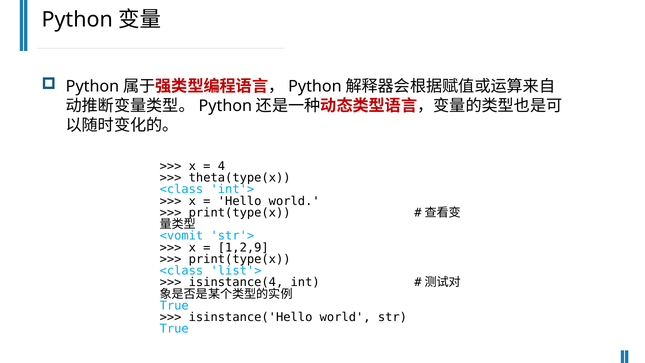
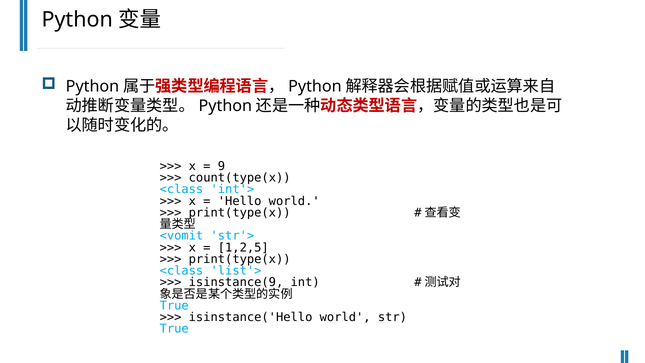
4: 4 -> 9 (221, 166)
theta(type(x: theta(type(x -> count(type(x (240, 178)
1,2,9: 1,2,9 -> 1,2,5 (243, 247)
isinstance(4: isinstance(4 -> isinstance(9 (236, 282)
